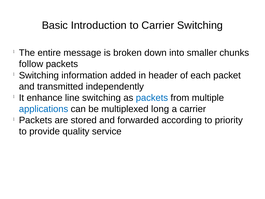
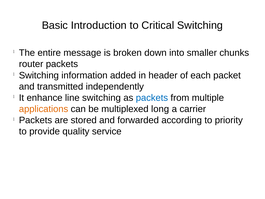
to Carrier: Carrier -> Critical (158, 25)
follow: follow -> router (31, 64)
applications colour: blue -> orange (44, 109)
